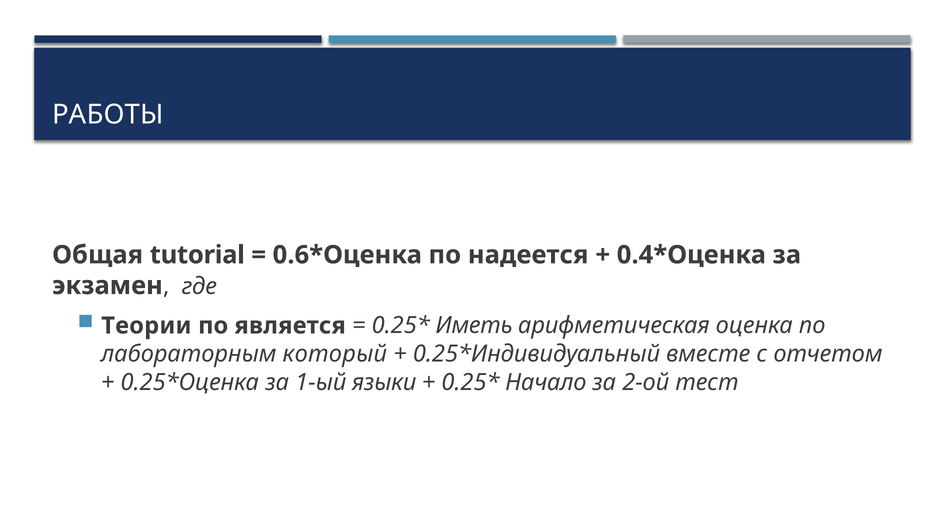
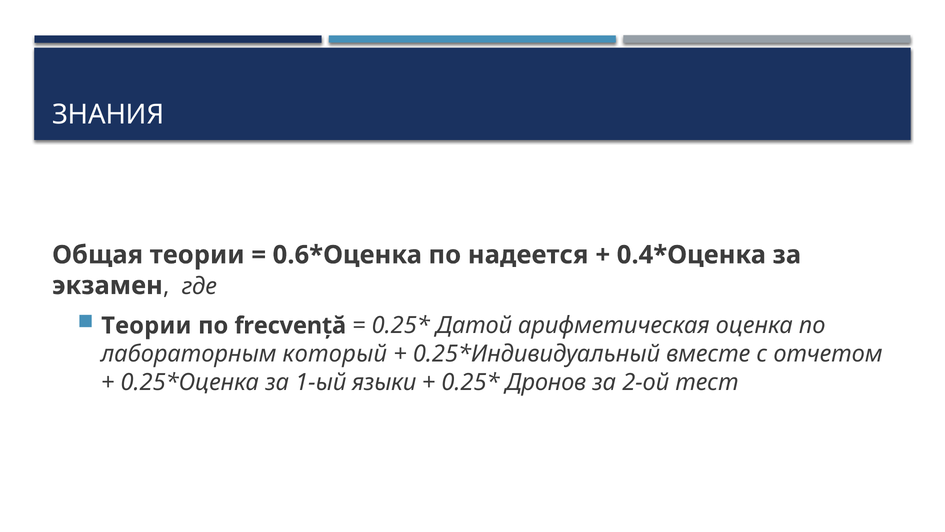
РАБОТЫ: РАБОТЫ -> ЗНАНИЯ (108, 115)
Общая tutorial: tutorial -> теории (197, 255)
является: является -> frecvenţă (290, 325)
Иметь: Иметь -> Датой (474, 325)
Начало: Начало -> Дронов (546, 382)
